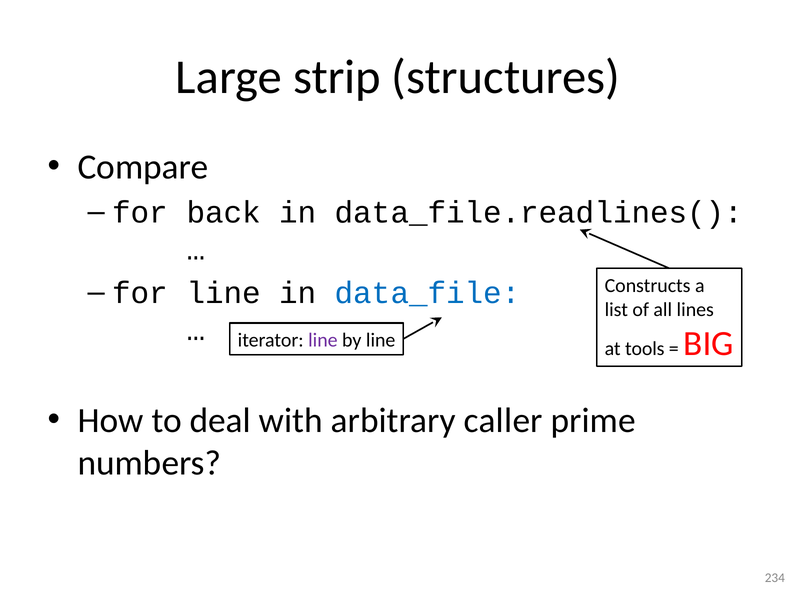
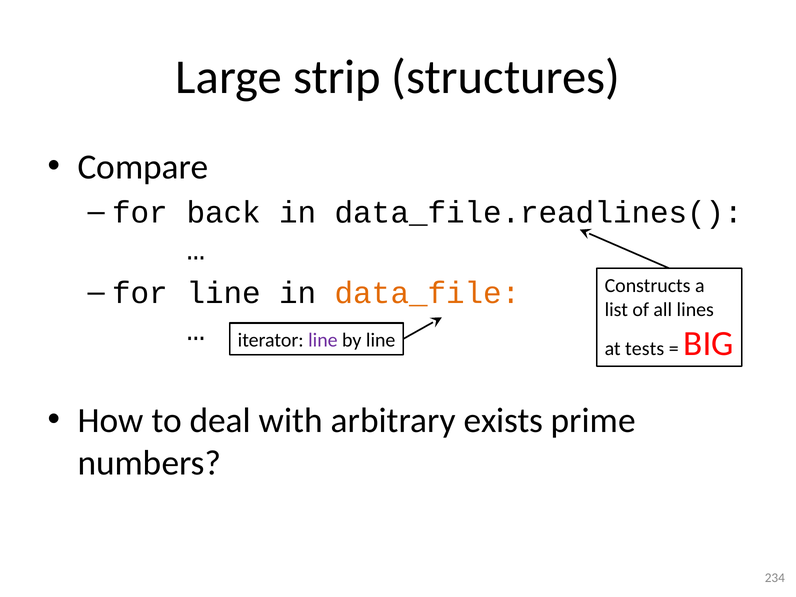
data_file colour: blue -> orange (428, 293)
tools: tools -> tests (645, 349)
caller: caller -> exists (503, 421)
